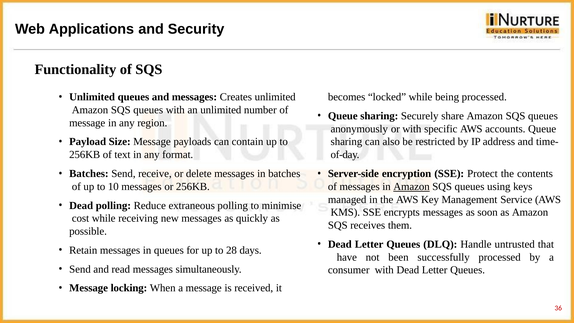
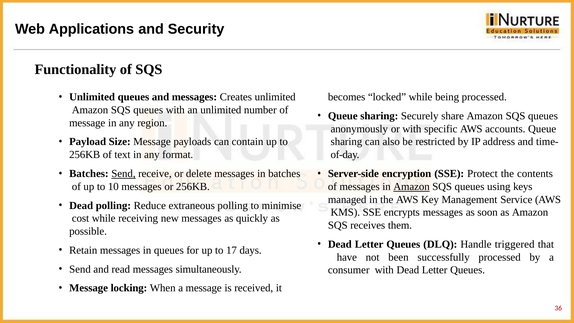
Send underline: none -> present (123, 174)
untrusted: untrusted -> triggered (515, 244)
28: 28 -> 17 (231, 250)
